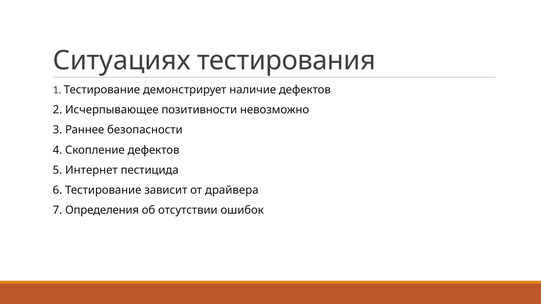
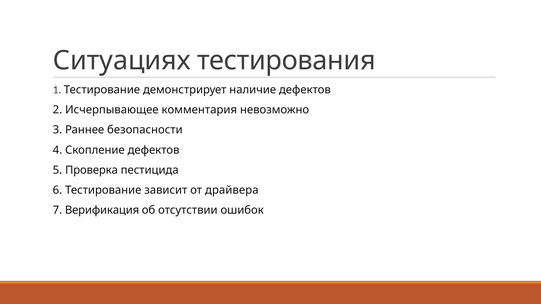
позитивности: позитивности -> комментария (199, 110)
Интернет: Интернет -> Проверка (91, 170)
Определения: Определения -> Верификация (102, 210)
